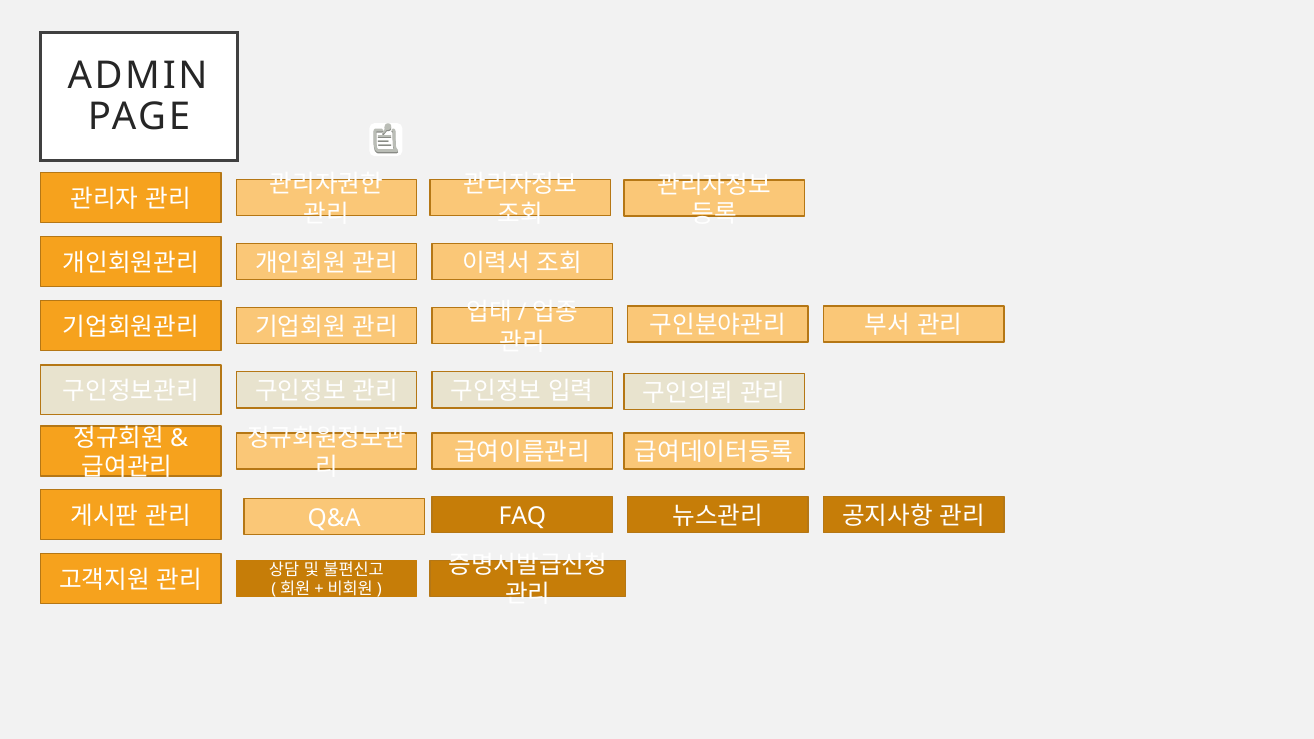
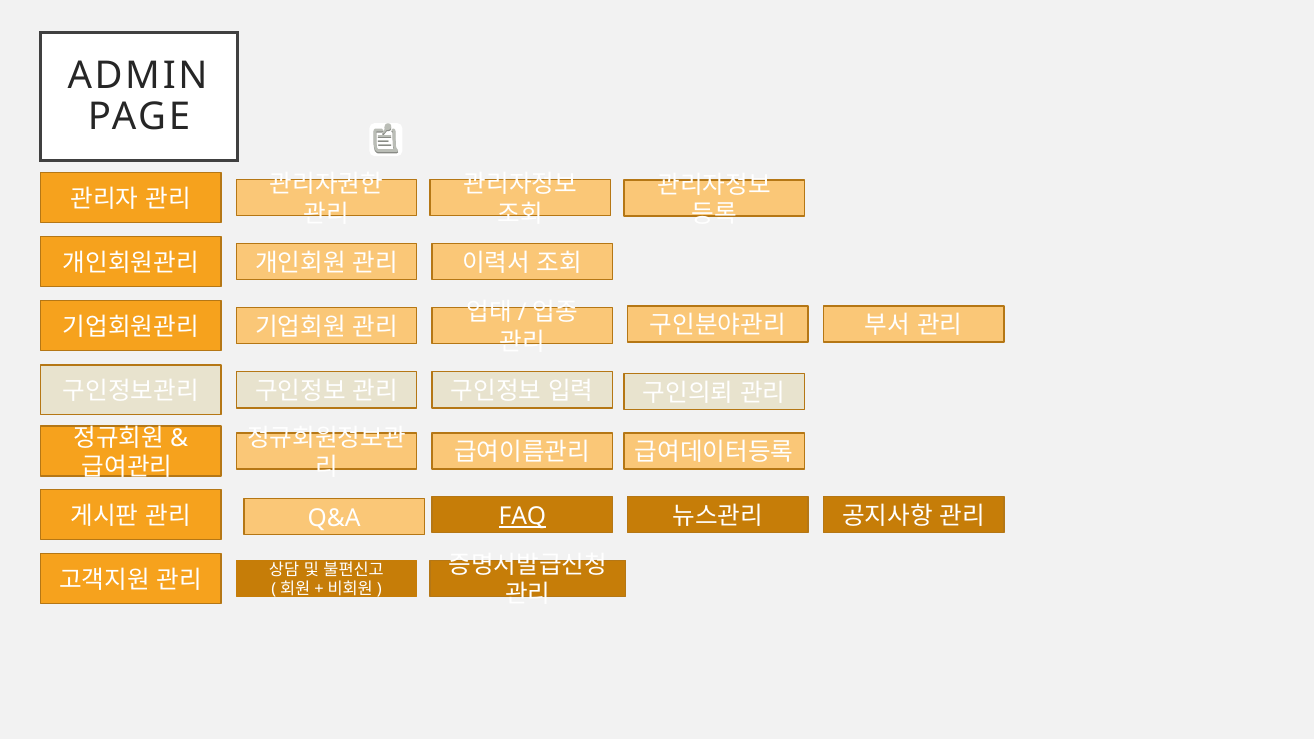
FAQ underline: none -> present (522, 517)
